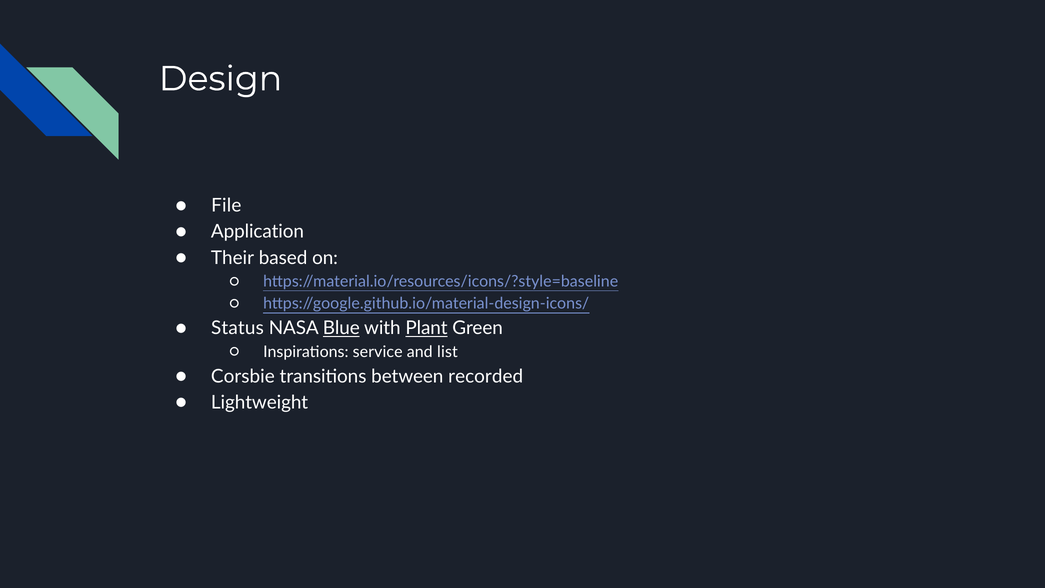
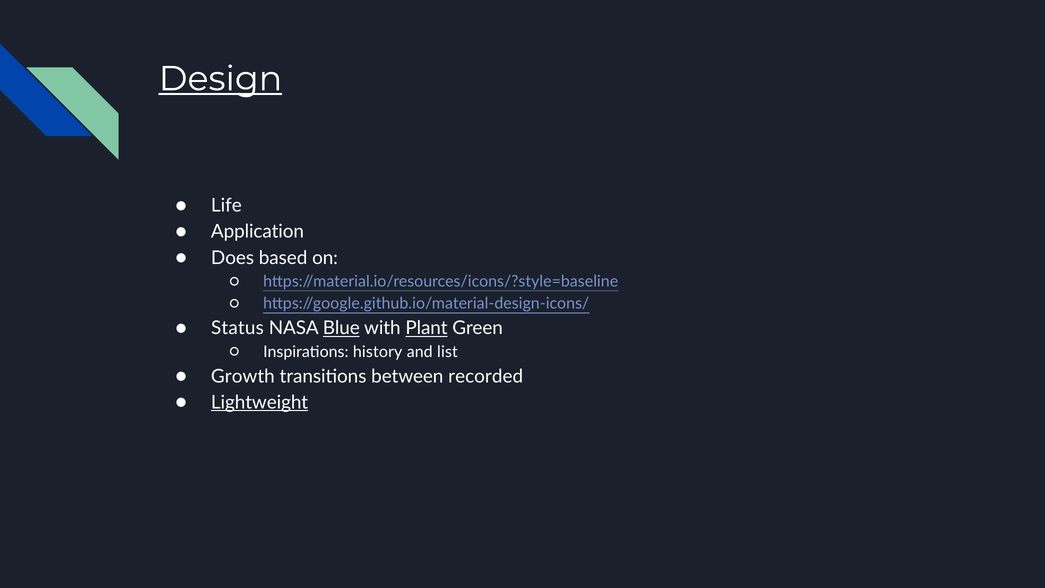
Design underline: none -> present (220, 79)
File: File -> Life (226, 206)
Their: Their -> Does (233, 258)
service: service -> history (378, 352)
Corsbie: Corsbie -> Growth (243, 376)
Lightweight underline: none -> present (260, 402)
